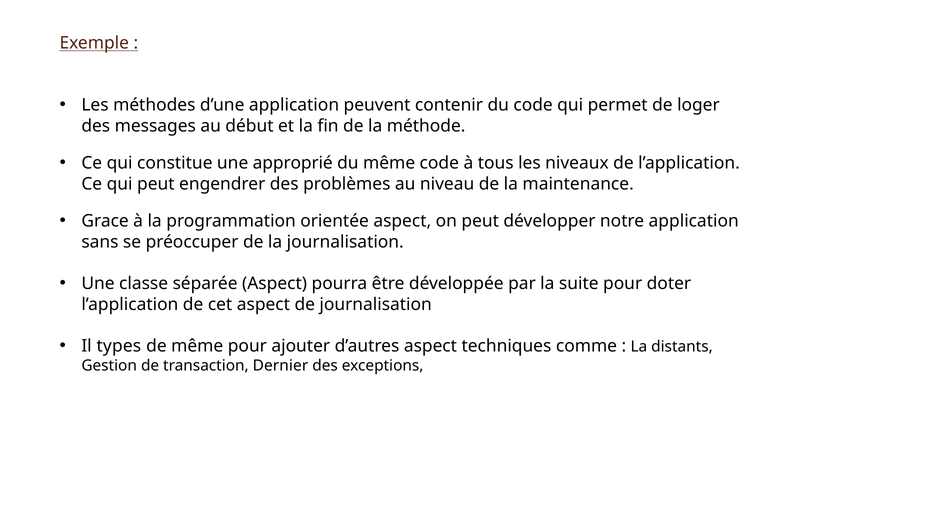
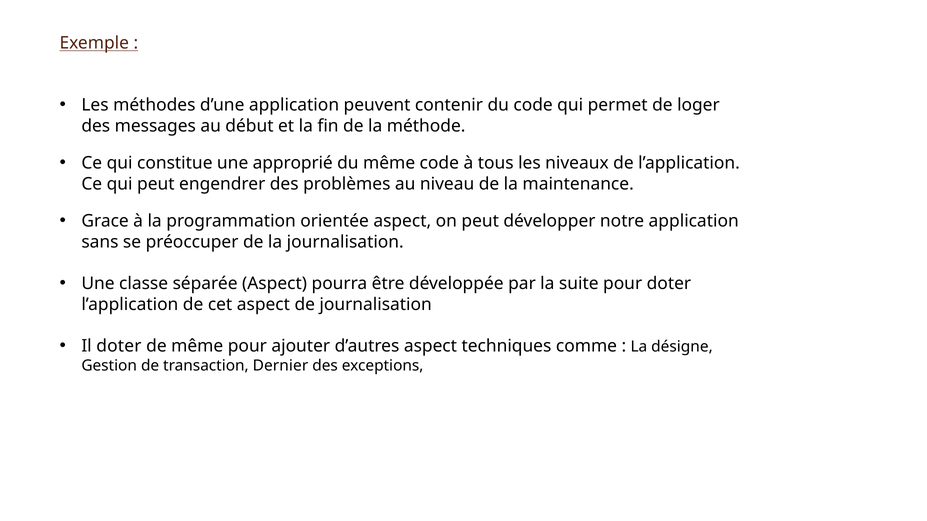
Il types: types -> doter (119, 346)
distants: distants -> désigne (682, 347)
